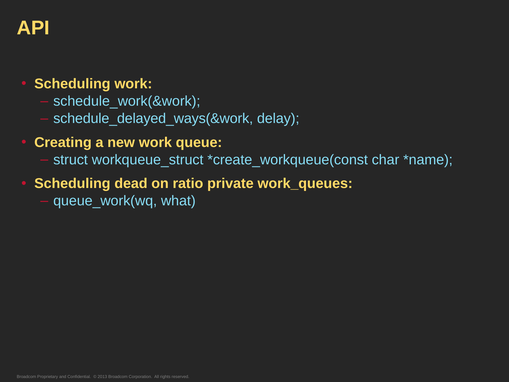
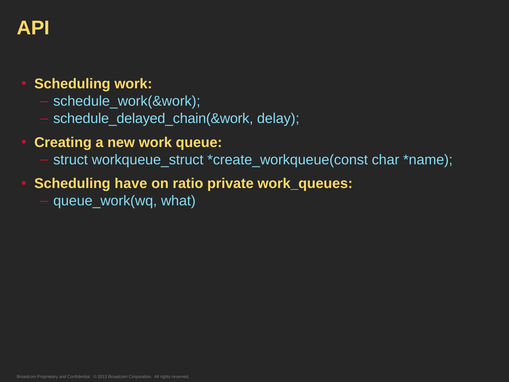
schedule_delayed_ways(&work: schedule_delayed_ways(&work -> schedule_delayed_chain(&work (153, 119)
dead: dead -> have (131, 183)
